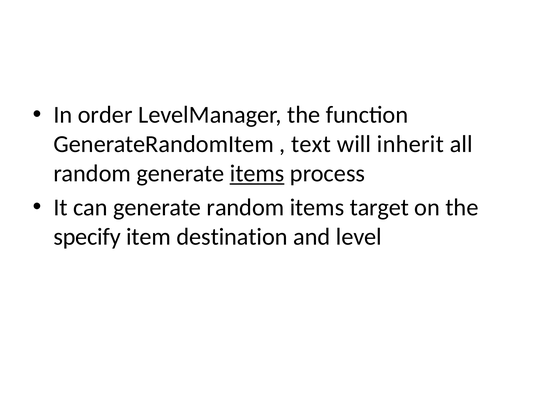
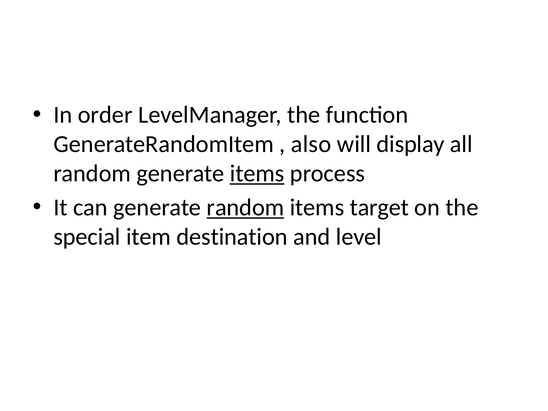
text: text -> also (311, 144)
inherit: inherit -> display (411, 144)
random underline: none -> present (245, 208)
specify: specify -> special (87, 237)
